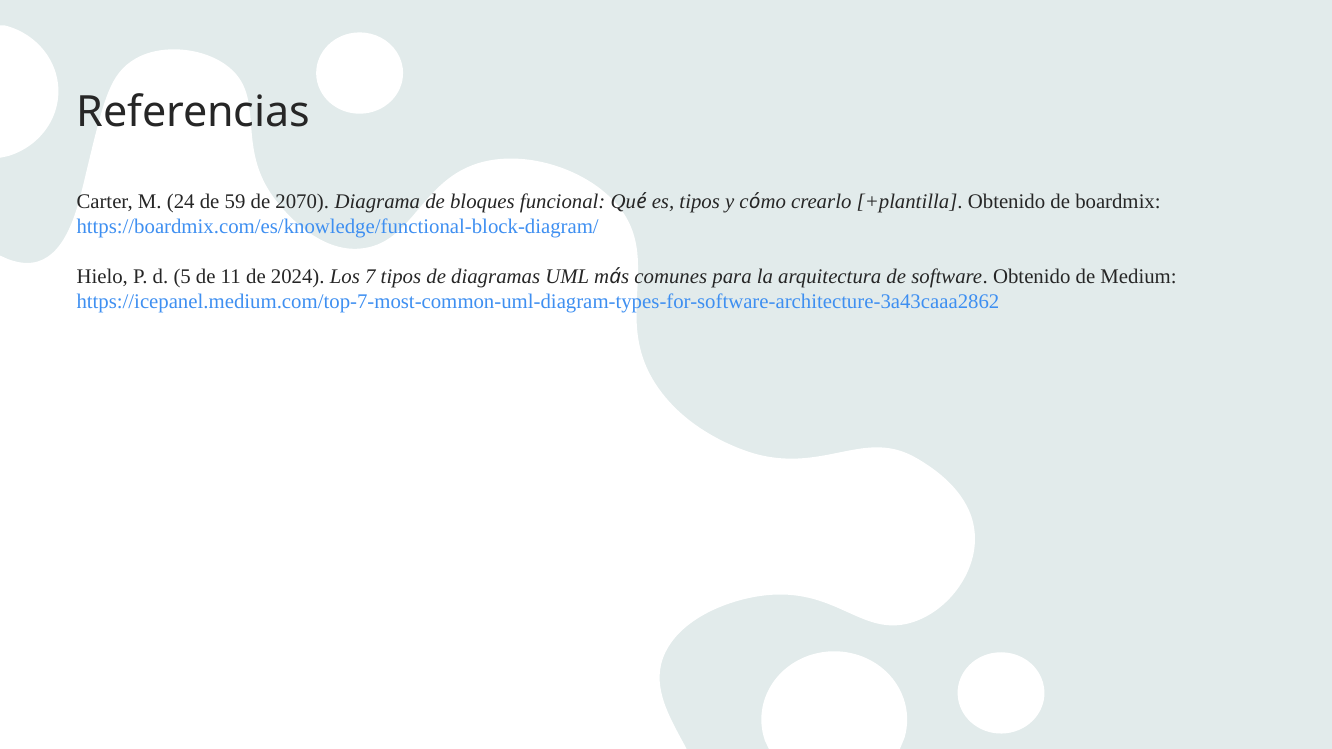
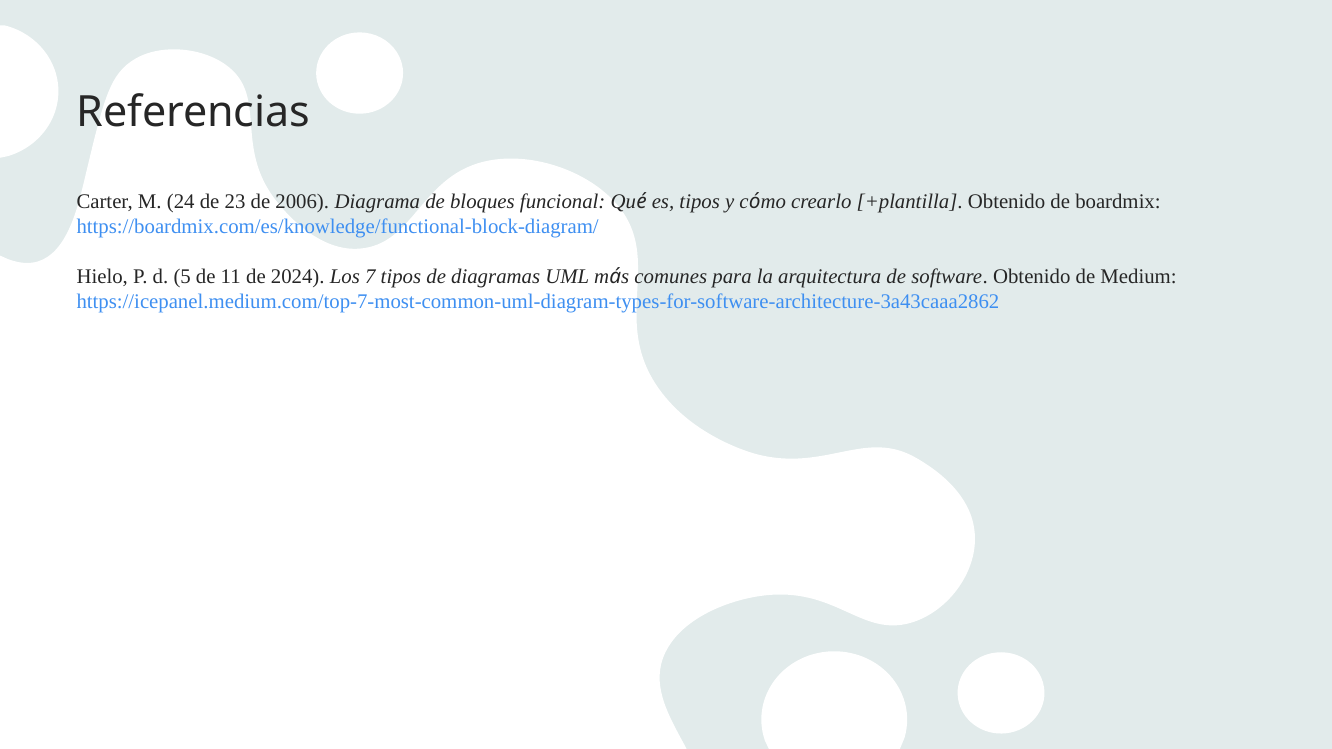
59: 59 -> 23 (235, 202)
2070: 2070 -> 2006 (302, 202)
